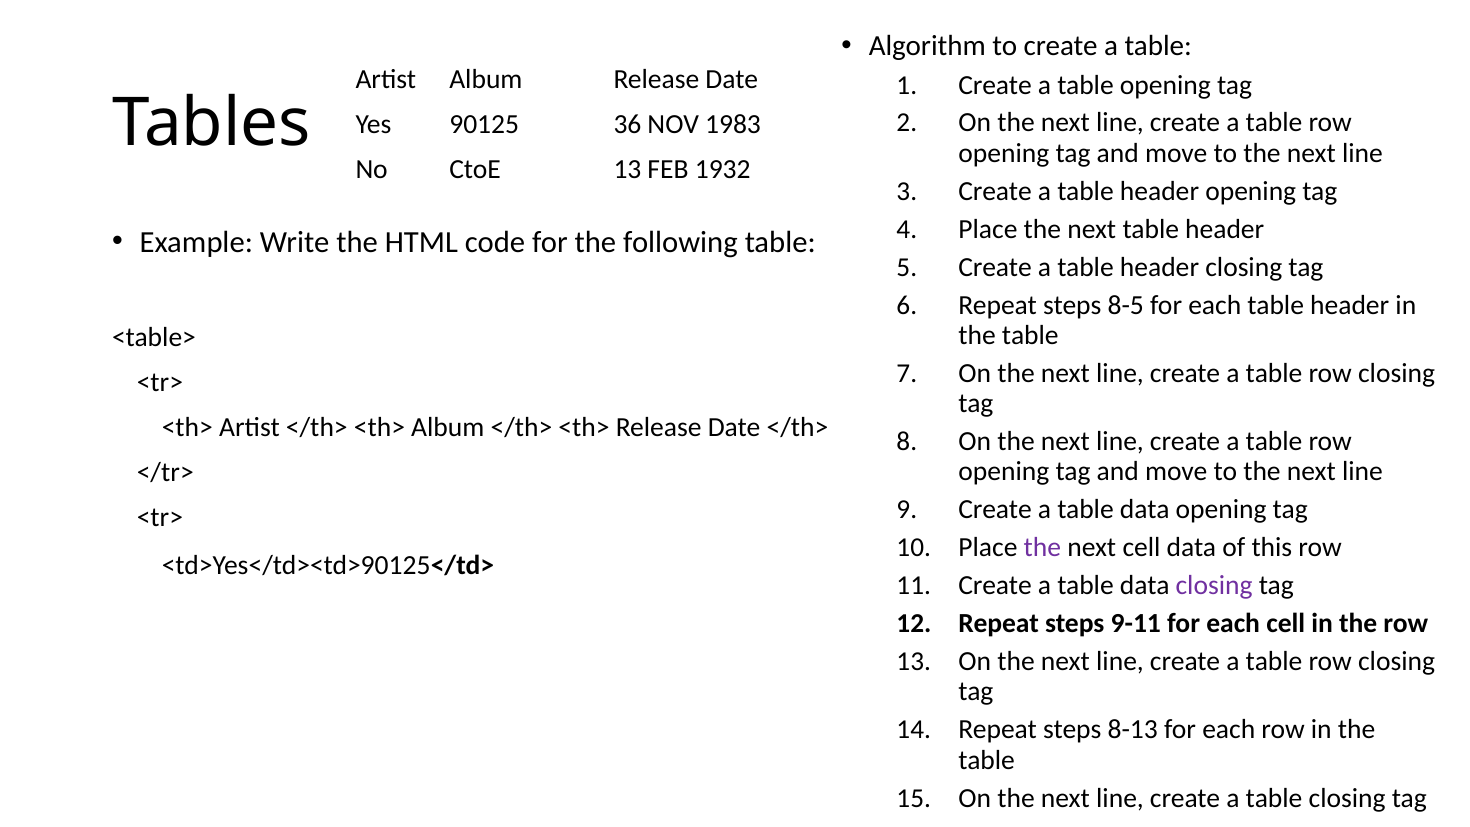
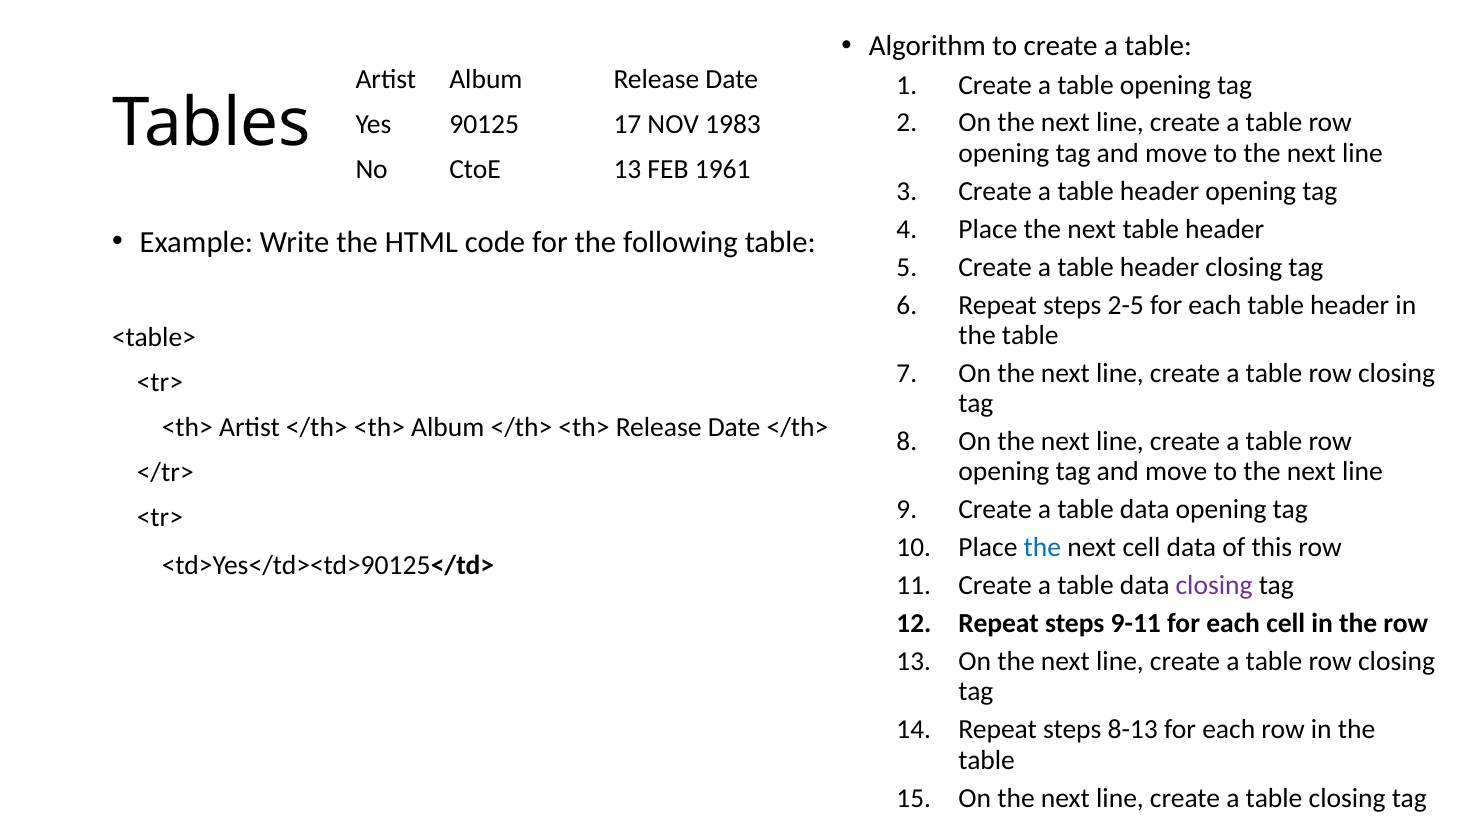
36: 36 -> 17 (627, 124)
1932: 1932 -> 1961 (723, 169)
8-5: 8-5 -> 2-5 (1126, 305)
the colour: purple -> blue (1042, 548)
